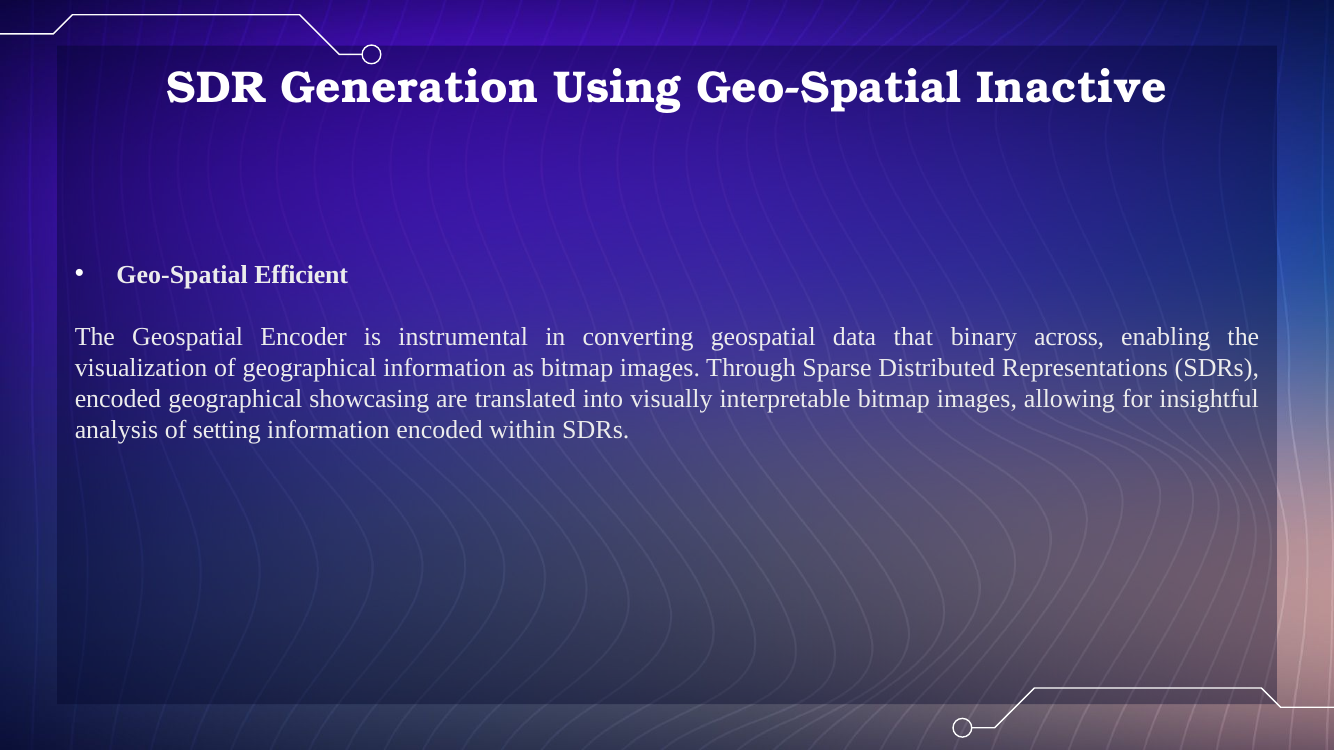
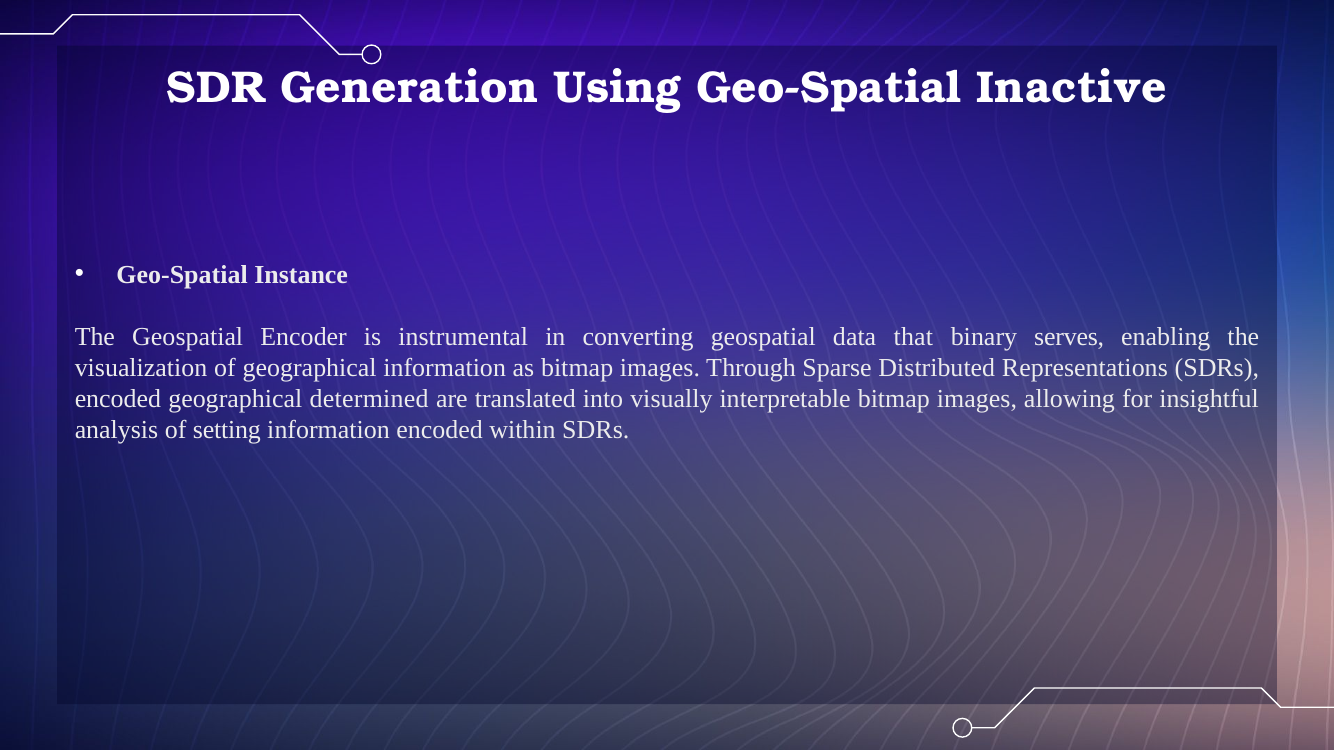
Efficient: Efficient -> Instance (301, 275)
across: across -> serves (1069, 337)
showcasing: showcasing -> determined (369, 400)
